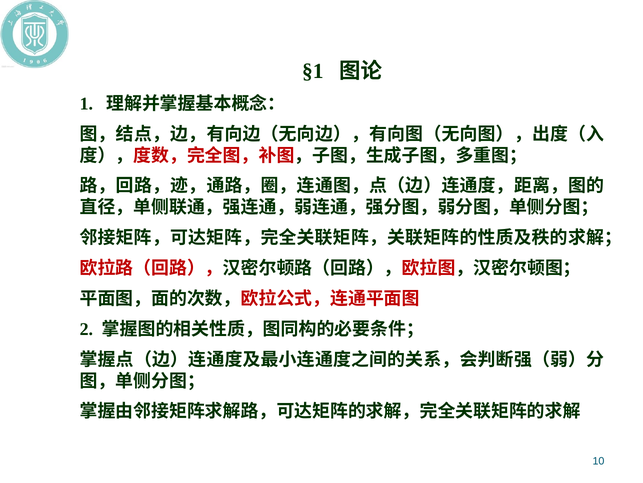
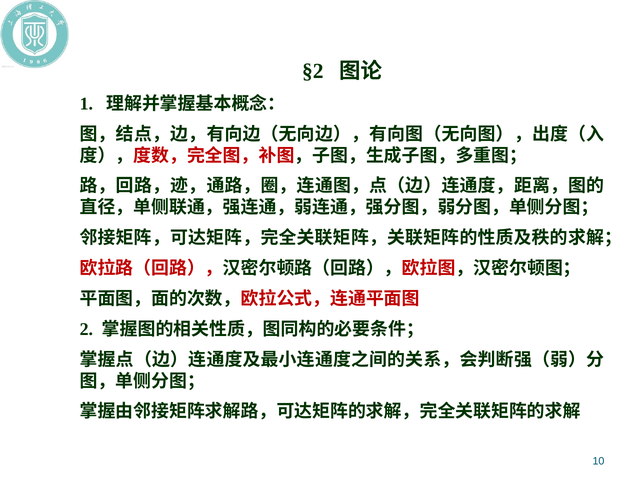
§1: §1 -> §2 (313, 71)
